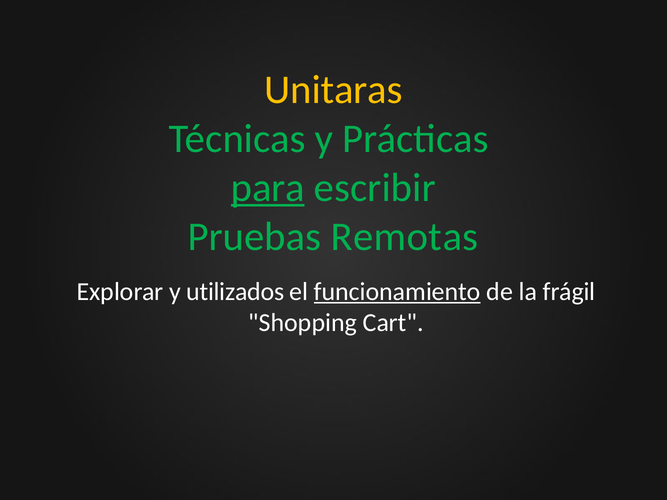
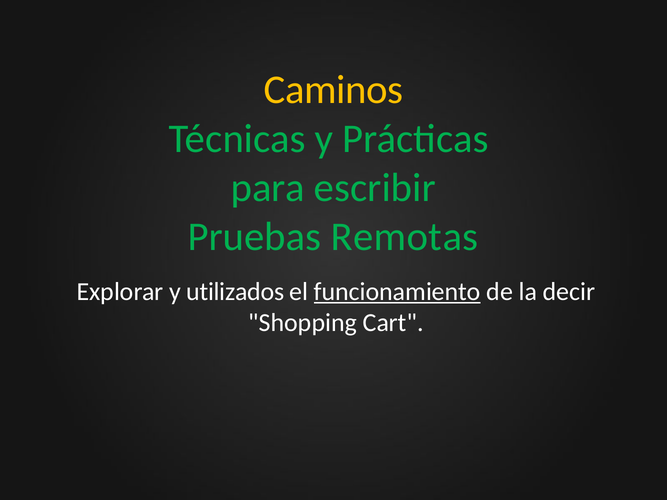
Unitaras: Unitaras -> Caminos (334, 90)
para underline: present -> none (268, 188)
frágil: frágil -> decir (569, 292)
